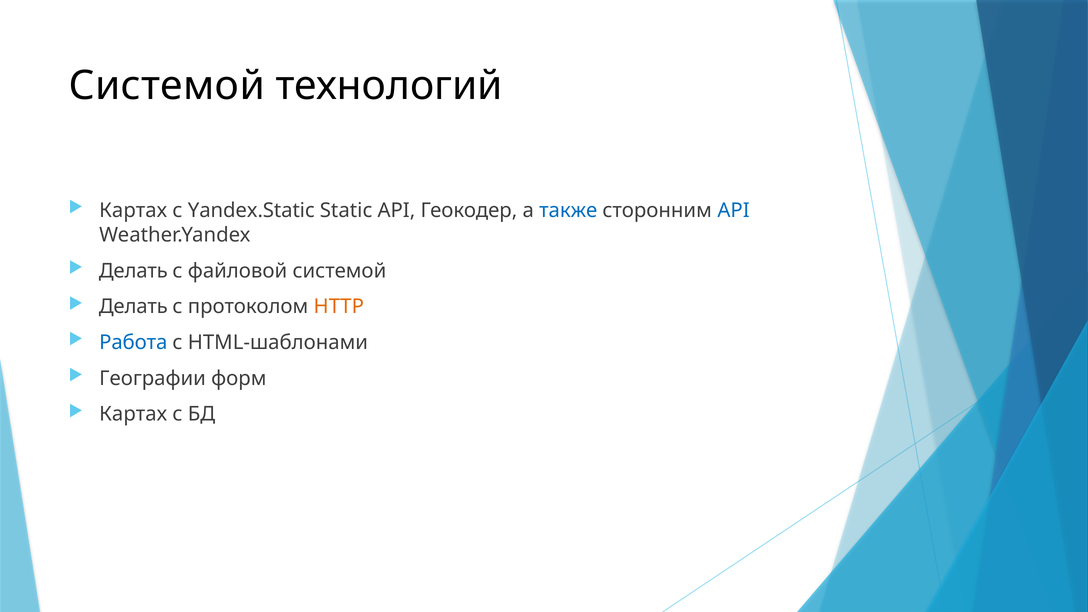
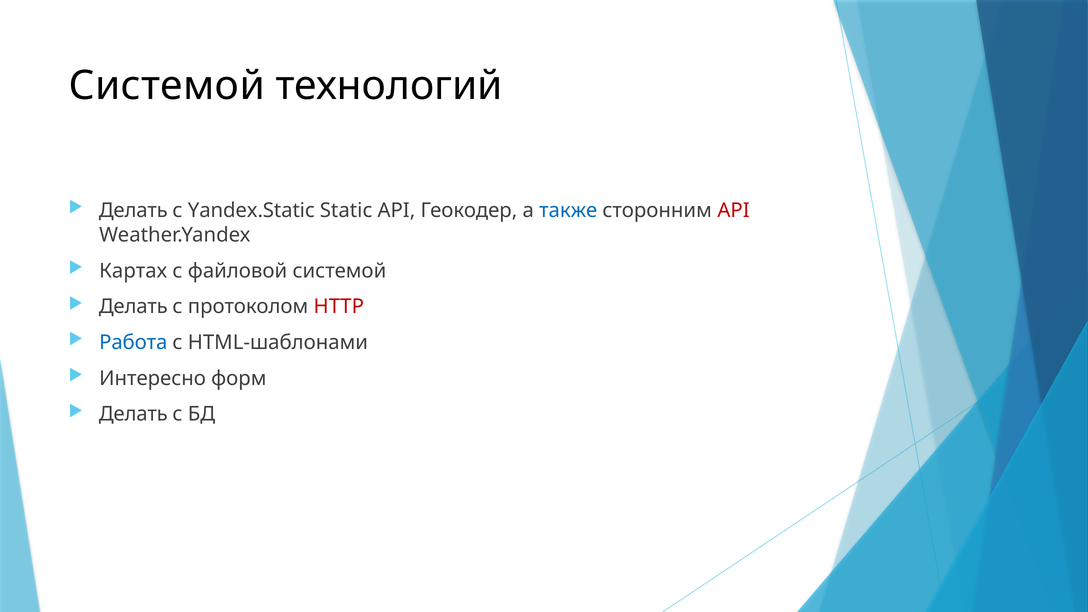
Картах: Картах -> Делать (133, 211)
API colour: blue -> red (734, 211)
Делать: Делать -> Картах (133, 271)
HTTP colour: orange -> red (339, 307)
Географии: Географии -> Интересно (153, 378)
Картах: Картах -> Делать (133, 414)
